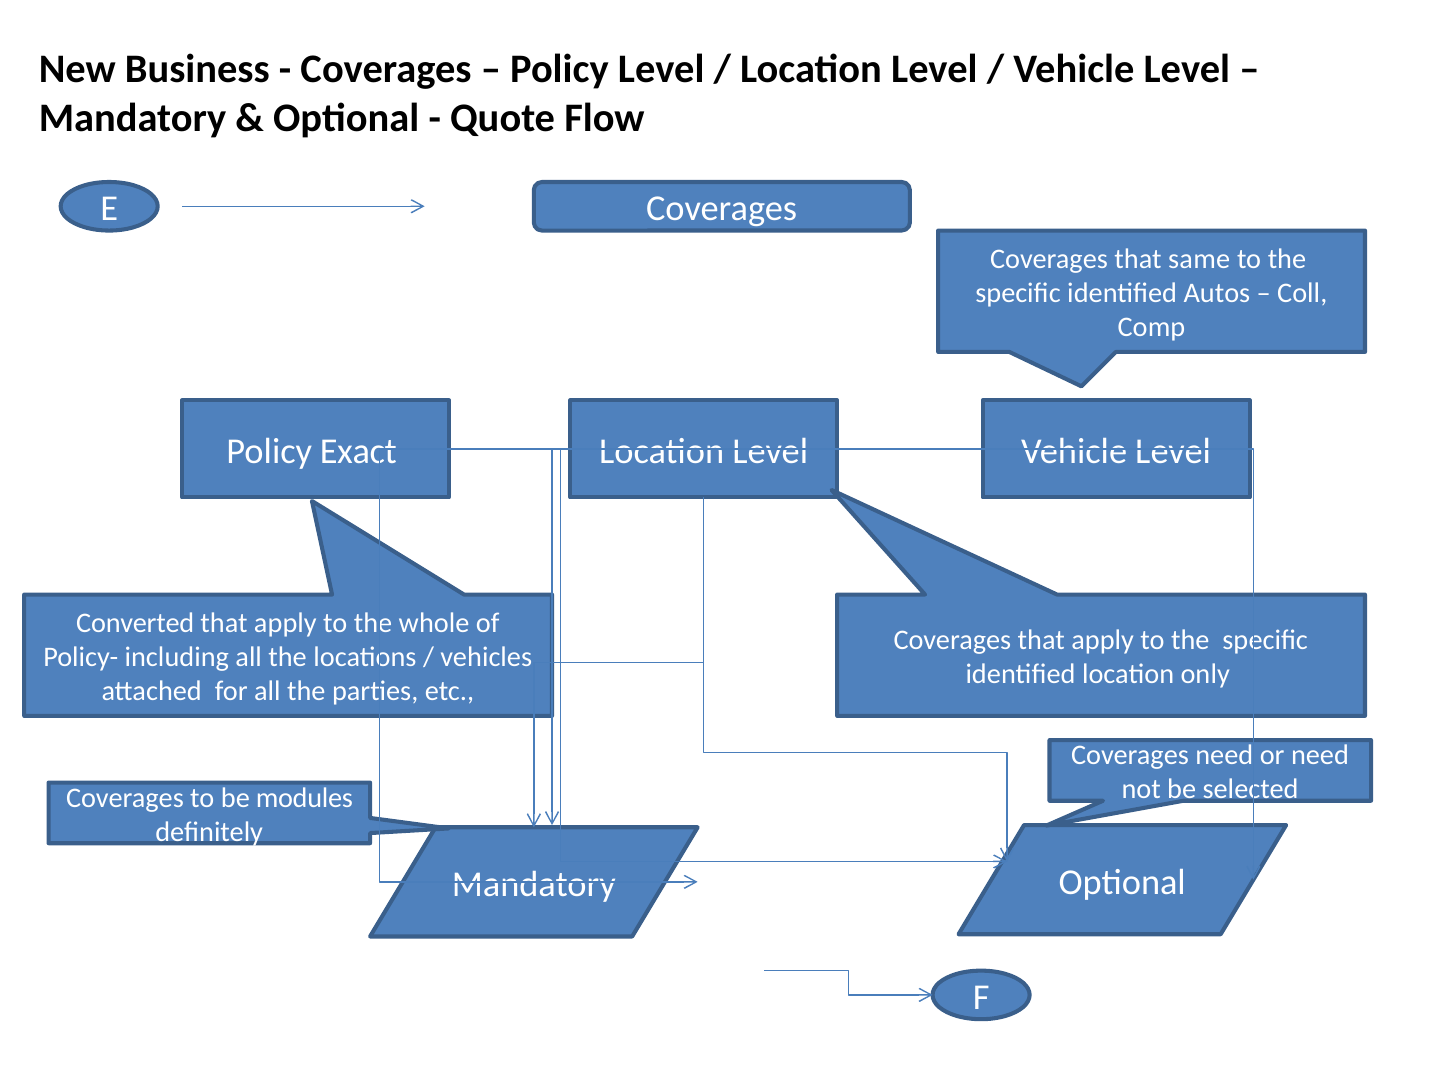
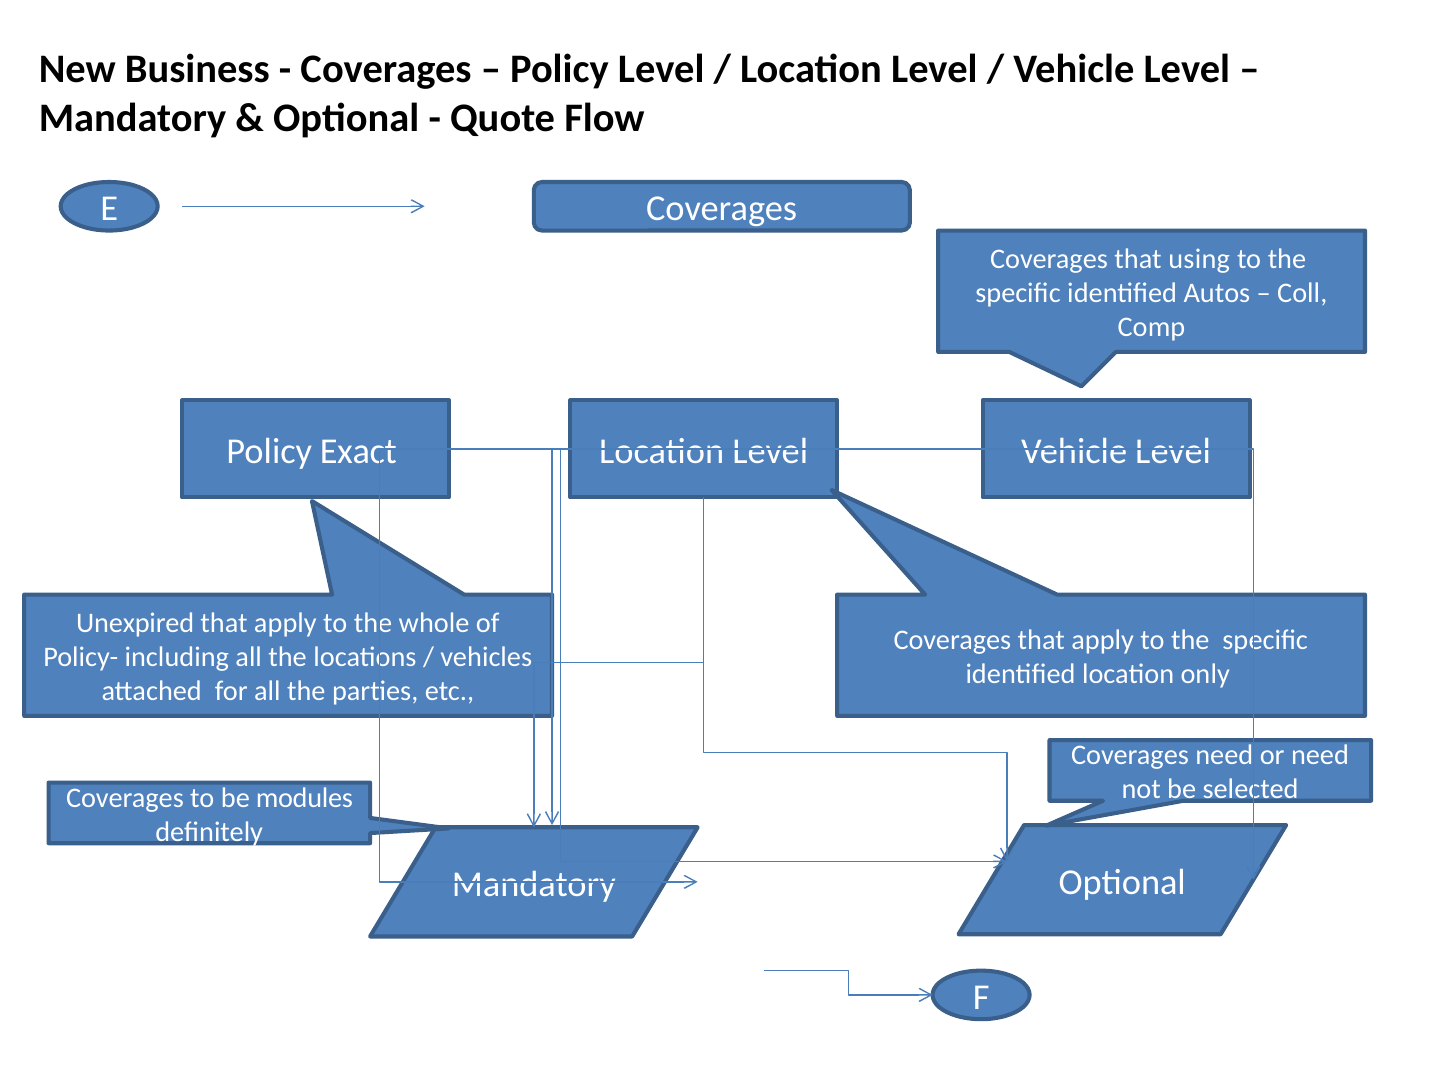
same: same -> using (1199, 259)
Converted: Converted -> Unexpired (135, 623)
